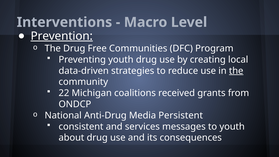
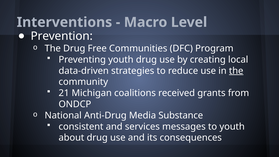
Prevention underline: present -> none (62, 36)
22: 22 -> 21 (64, 93)
Persistent: Persistent -> Substance (181, 115)
